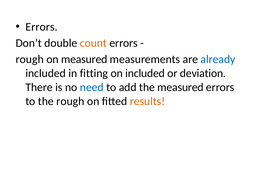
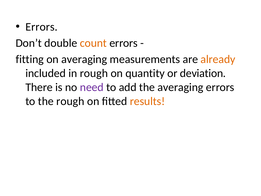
rough: rough -> fitting (30, 59)
on measured: measured -> averaging (84, 59)
already colour: blue -> orange (218, 59)
in fitting: fitting -> rough (94, 73)
on included: included -> quantity (145, 73)
need colour: blue -> purple (92, 87)
the measured: measured -> averaging (180, 87)
